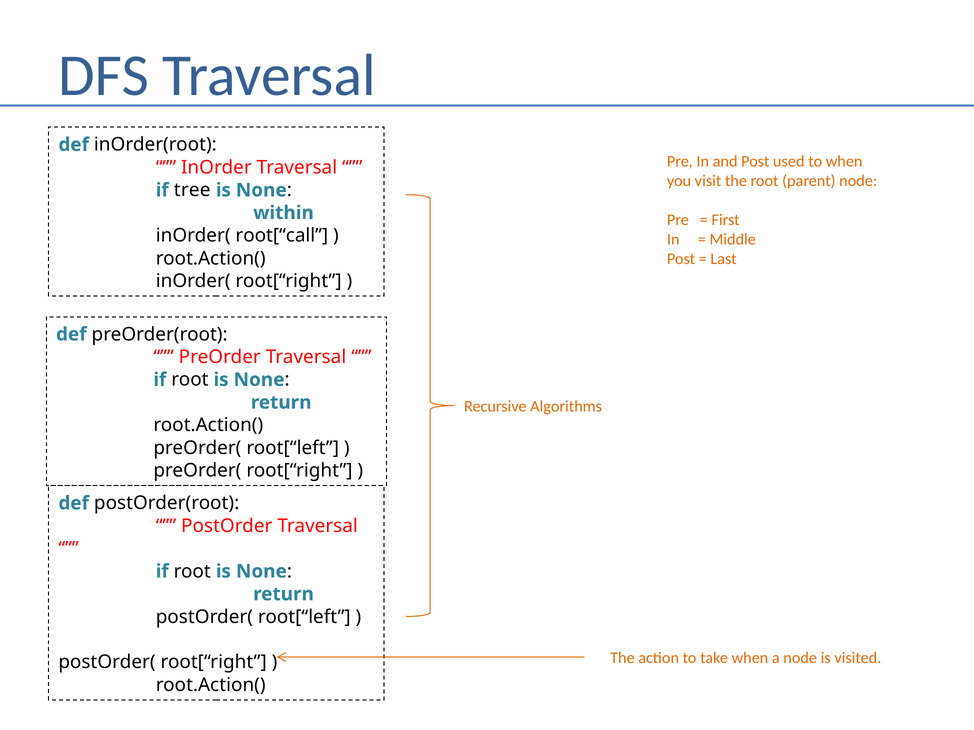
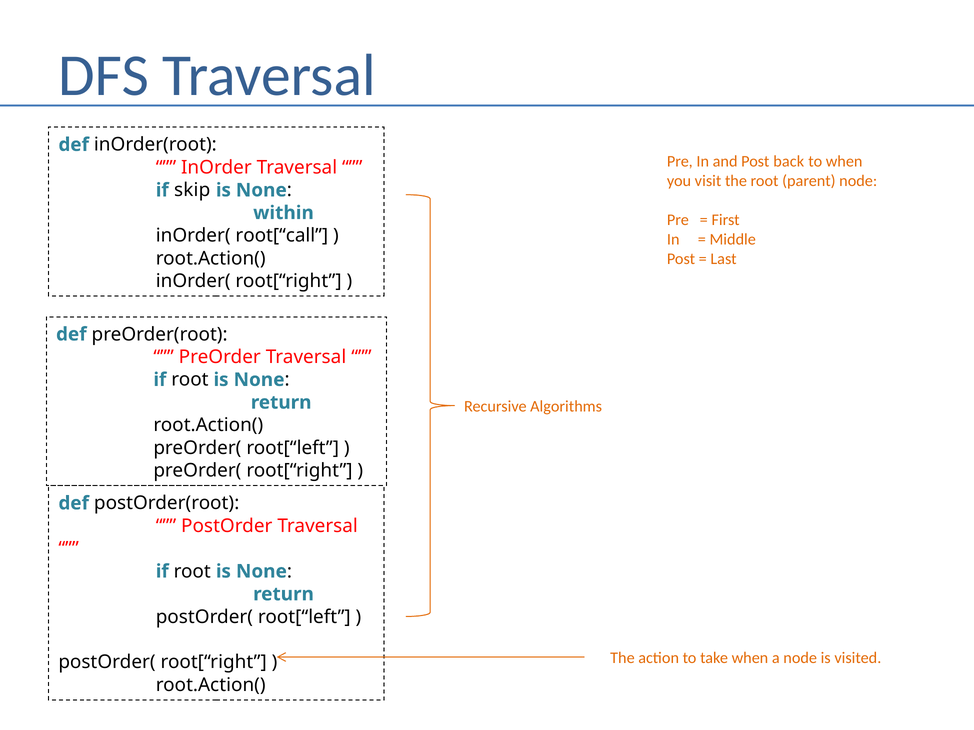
used: used -> back (789, 162)
tree: tree -> skip (192, 190)
